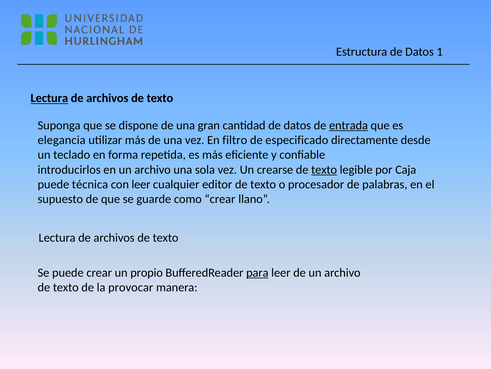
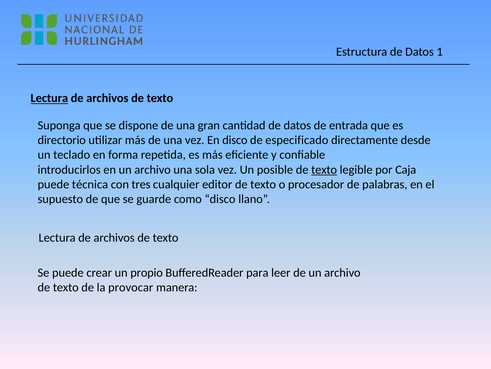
entrada underline: present -> none (349, 125)
elegancia: elegancia -> directorio (62, 140)
En filtro: filtro -> disco (235, 140)
crearse: crearse -> posible (275, 169)
con leer: leer -> tres (141, 184)
como crear: crear -> disco (220, 199)
para underline: present -> none (257, 272)
